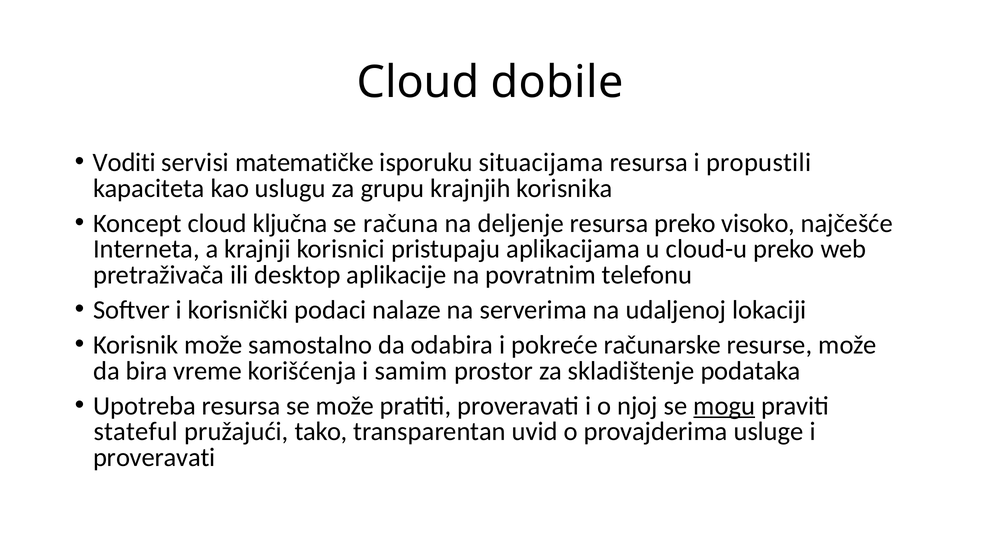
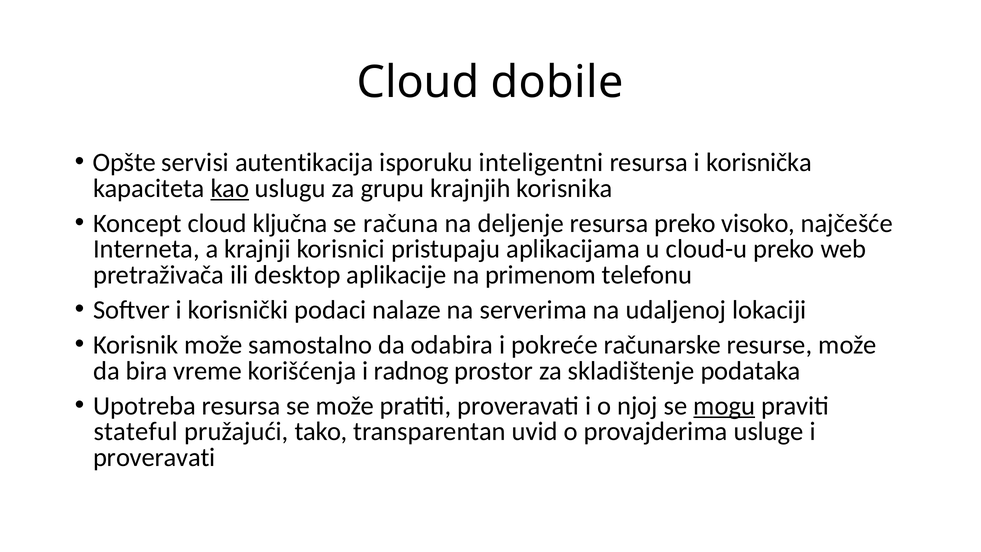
Voditi: Voditi -> Opšte (124, 162)
matematičke: matematičke -> autentikacija (304, 162)
situacijama: situacijama -> inteligentni (541, 162)
propustili: propustili -> korisnička (759, 162)
kao underline: none -> present (230, 188)
povratnim: povratnim -> primenom (541, 275)
samim: samim -> radnog (411, 371)
